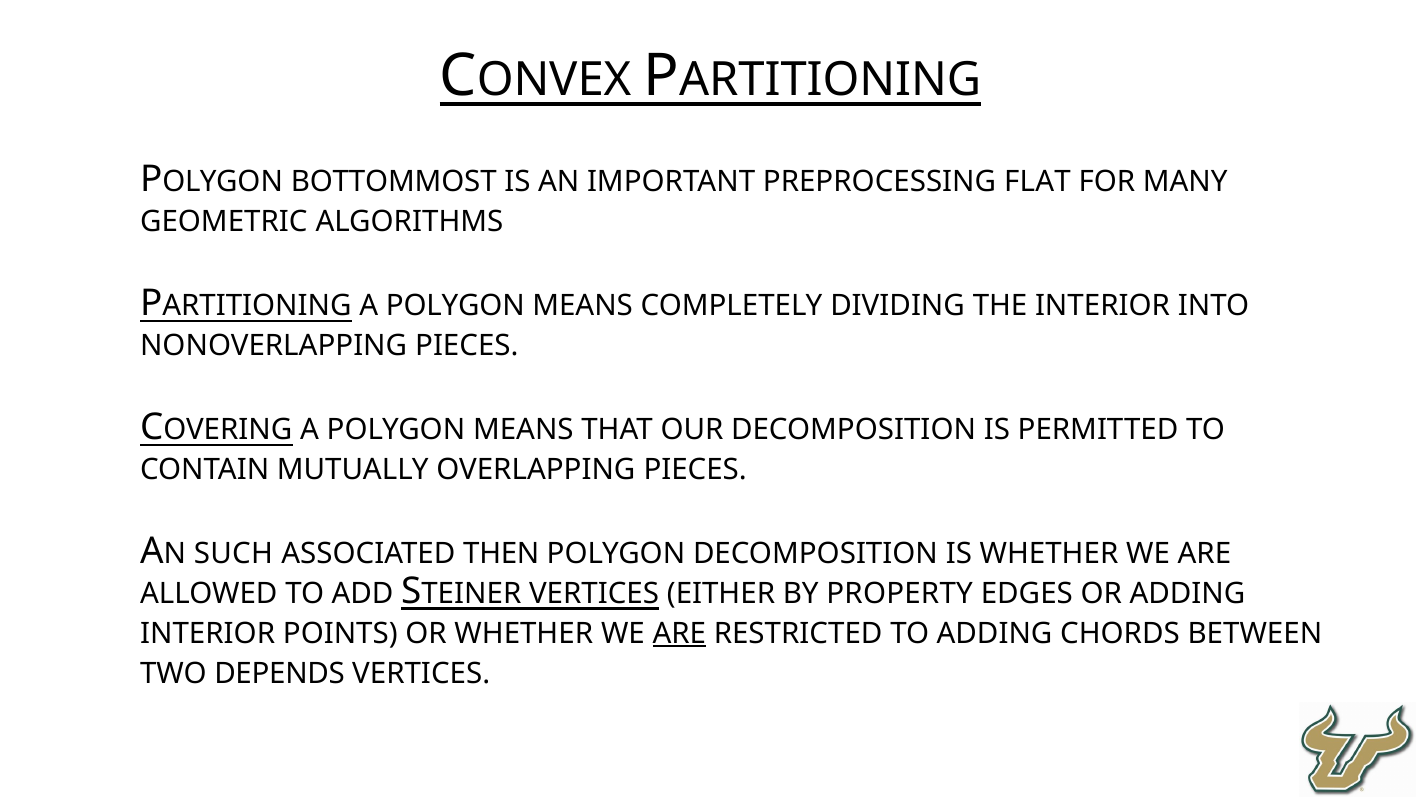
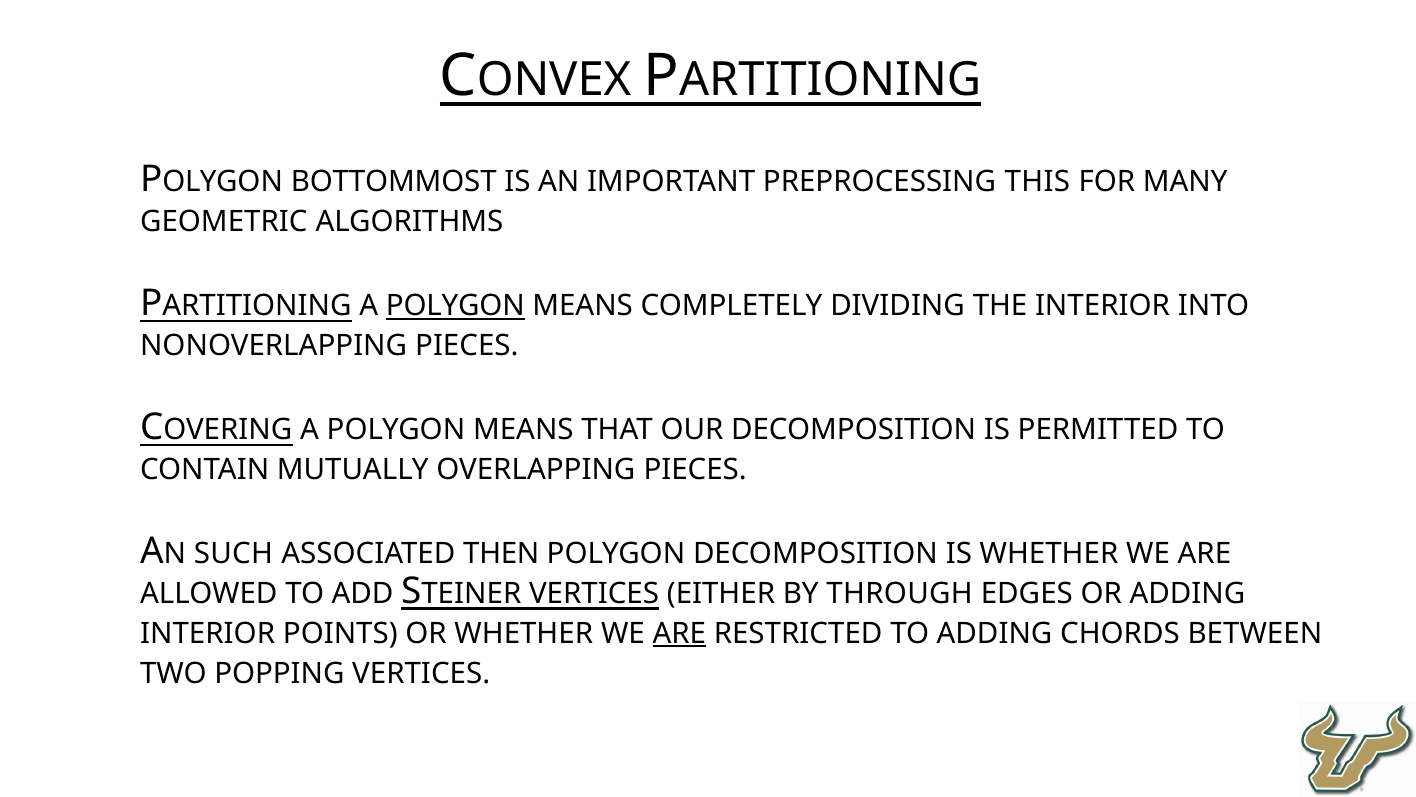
FLAT: FLAT -> THIS (1037, 182)
POLYGON underline: none -> present (455, 306)
PROPERTY: PROPERTY -> THROUGH (900, 593)
DEPENDS: DEPENDS -> POPPING (279, 673)
